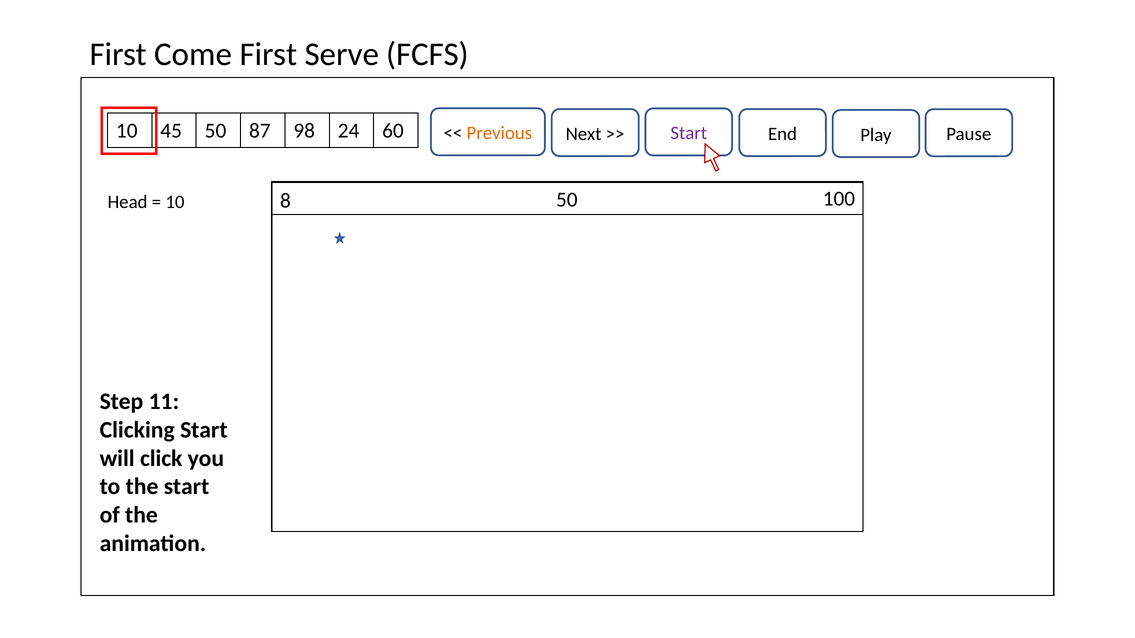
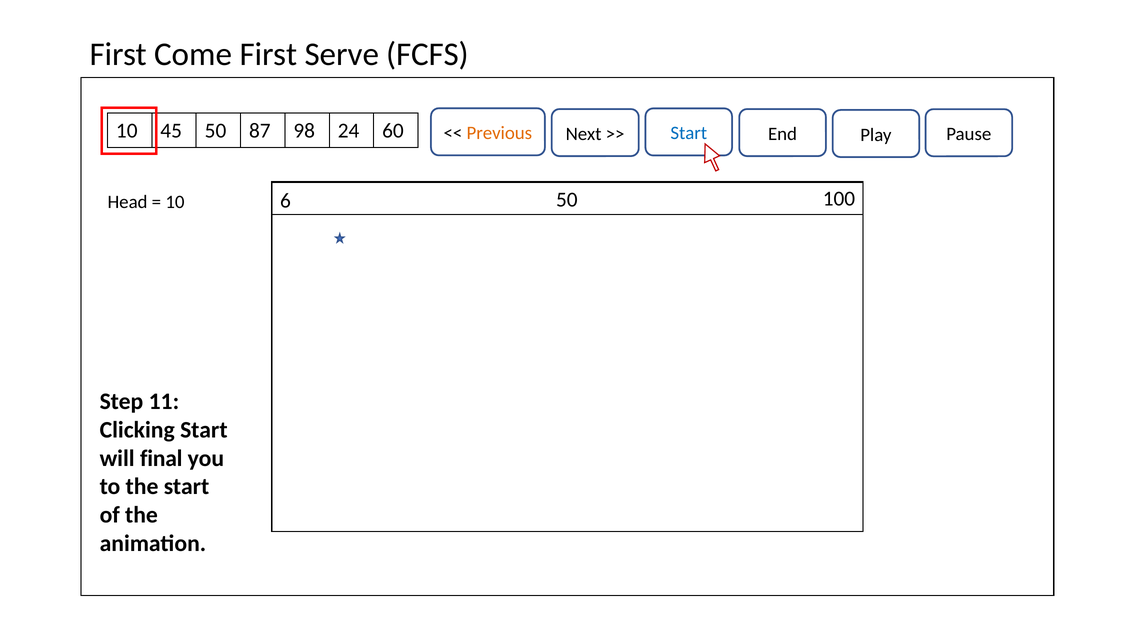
Start colour: purple -> blue (689, 133)
8: 8 -> 6 (285, 201)
click: click -> final (161, 459)
